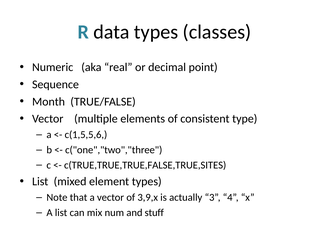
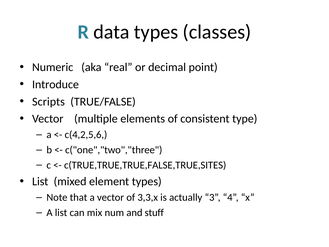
Sequence: Sequence -> Introduce (55, 84)
Month: Month -> Scripts (48, 102)
c(1,5,5,6: c(1,5,5,6 -> c(4,2,5,6 (86, 135)
3,9,x: 3,9,x -> 3,3,x (148, 197)
